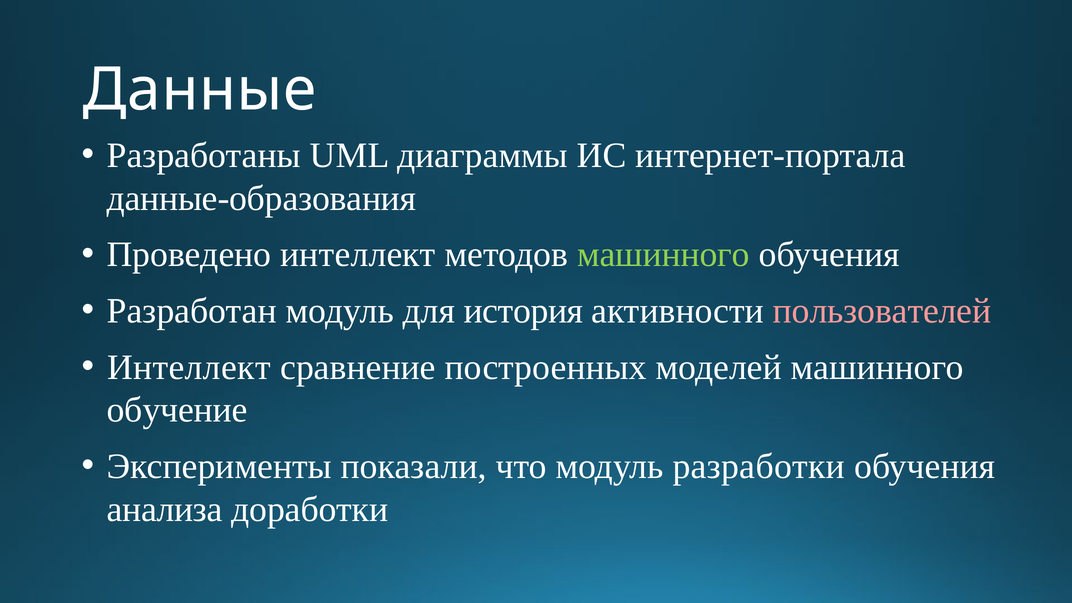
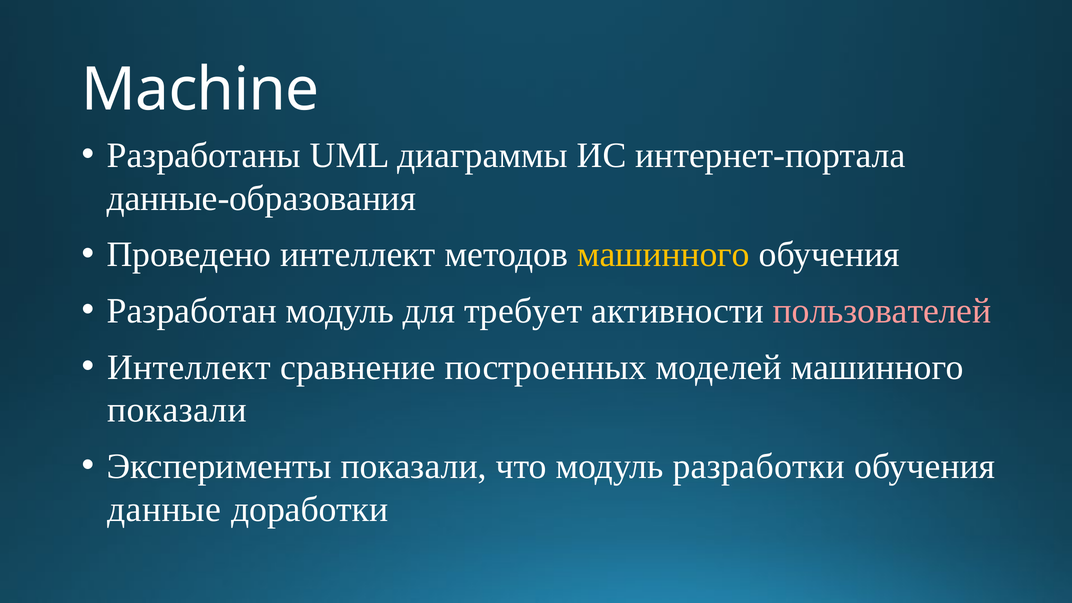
Данные: Данные -> Machine (200, 90)
машинного colour: light green -> yellow (663, 255)
история: история -> требует (523, 311)
обучение: обучение -> показали (177, 410)
анализа: анализа -> данные (164, 509)
